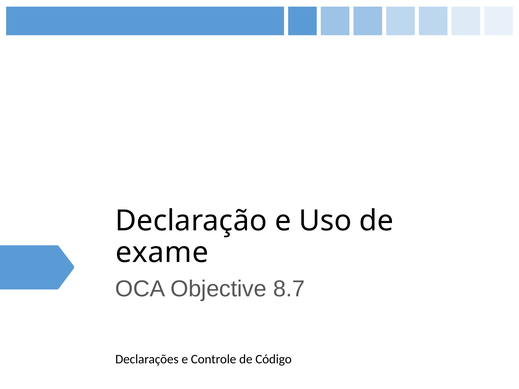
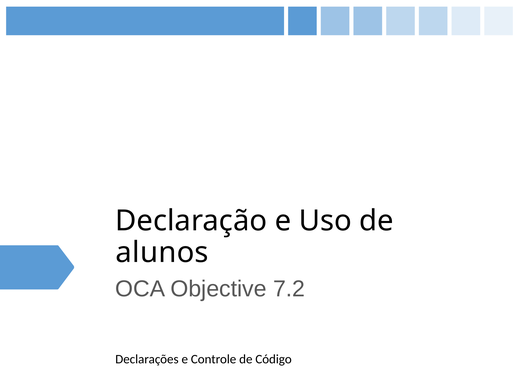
exame: exame -> alunos (162, 253)
8.7: 8.7 -> 7.2 (289, 289)
